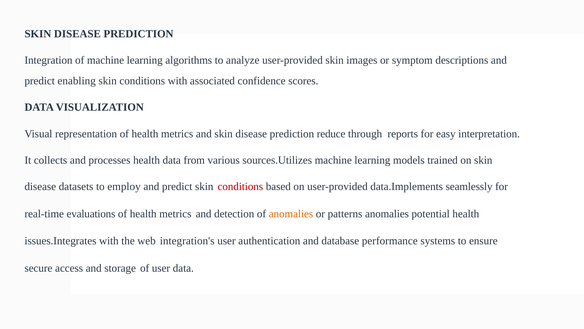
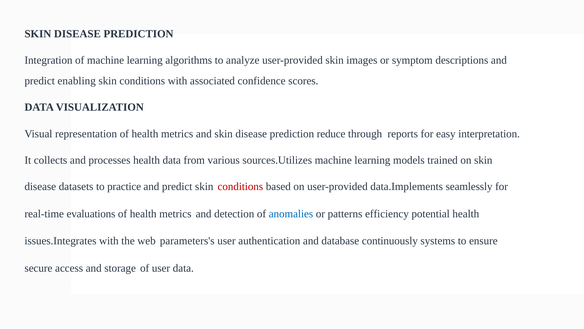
employ: employ -> practice (124, 186)
anomalies colour: orange -> blue (291, 214)
patterns anomalies: anomalies -> efficiency (387, 214)
integration's: integration's -> parameters's (187, 241)
performance: performance -> continuously (390, 241)
